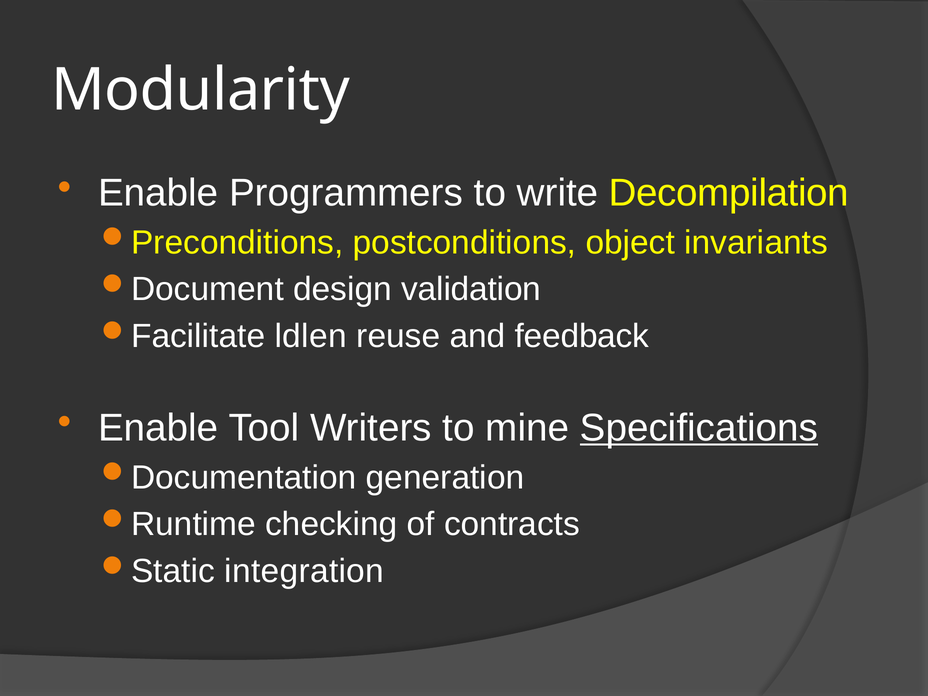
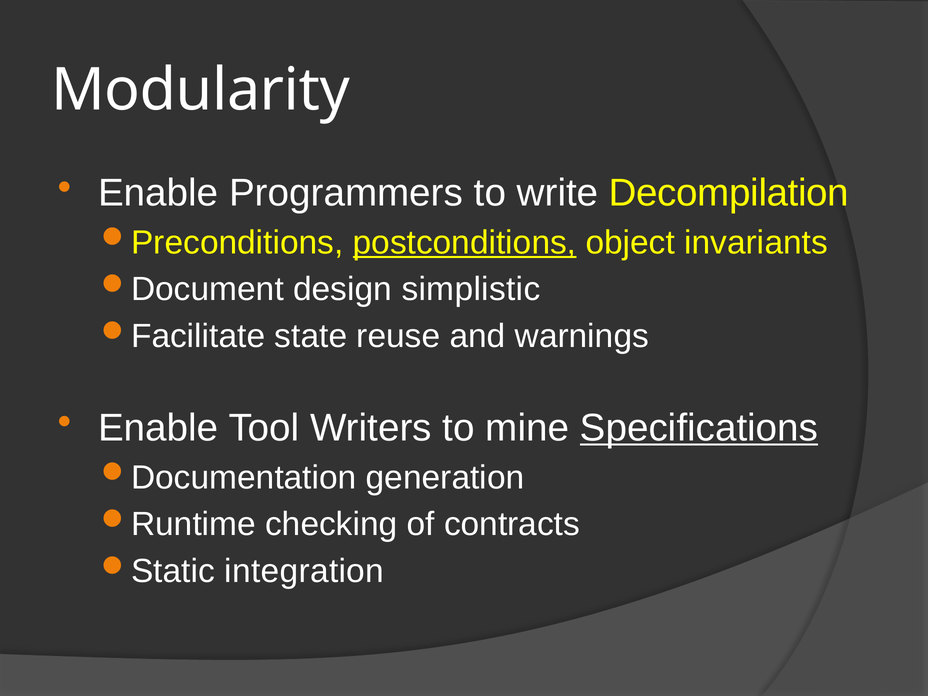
postconditions underline: none -> present (465, 242)
validation: validation -> simplistic (471, 289)
ldlen: ldlen -> state (311, 336)
feedback: feedback -> warnings (582, 336)
